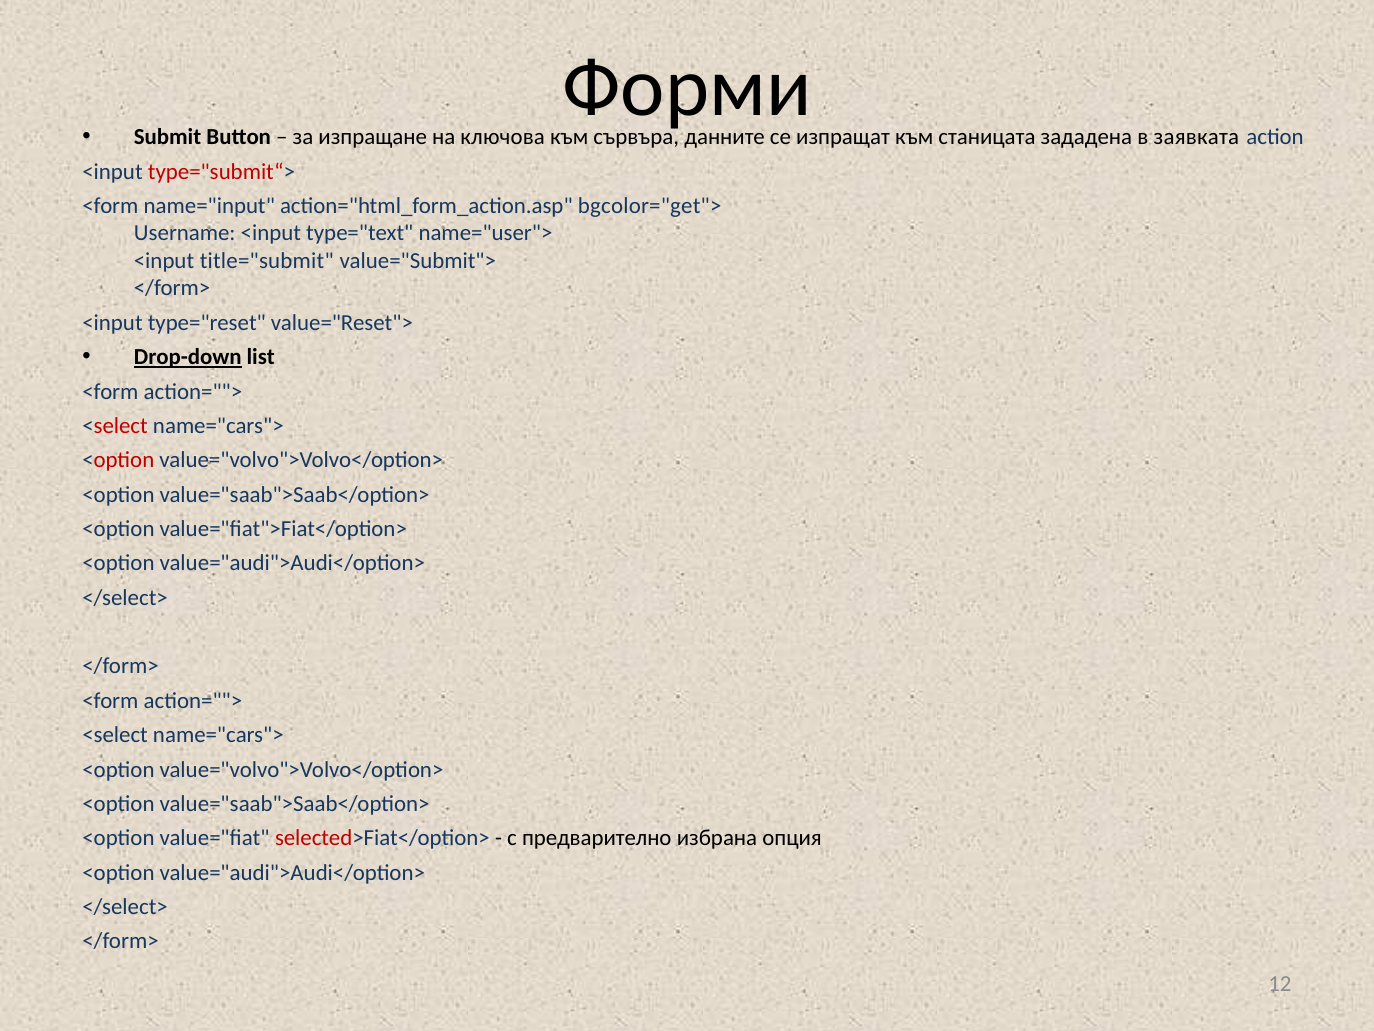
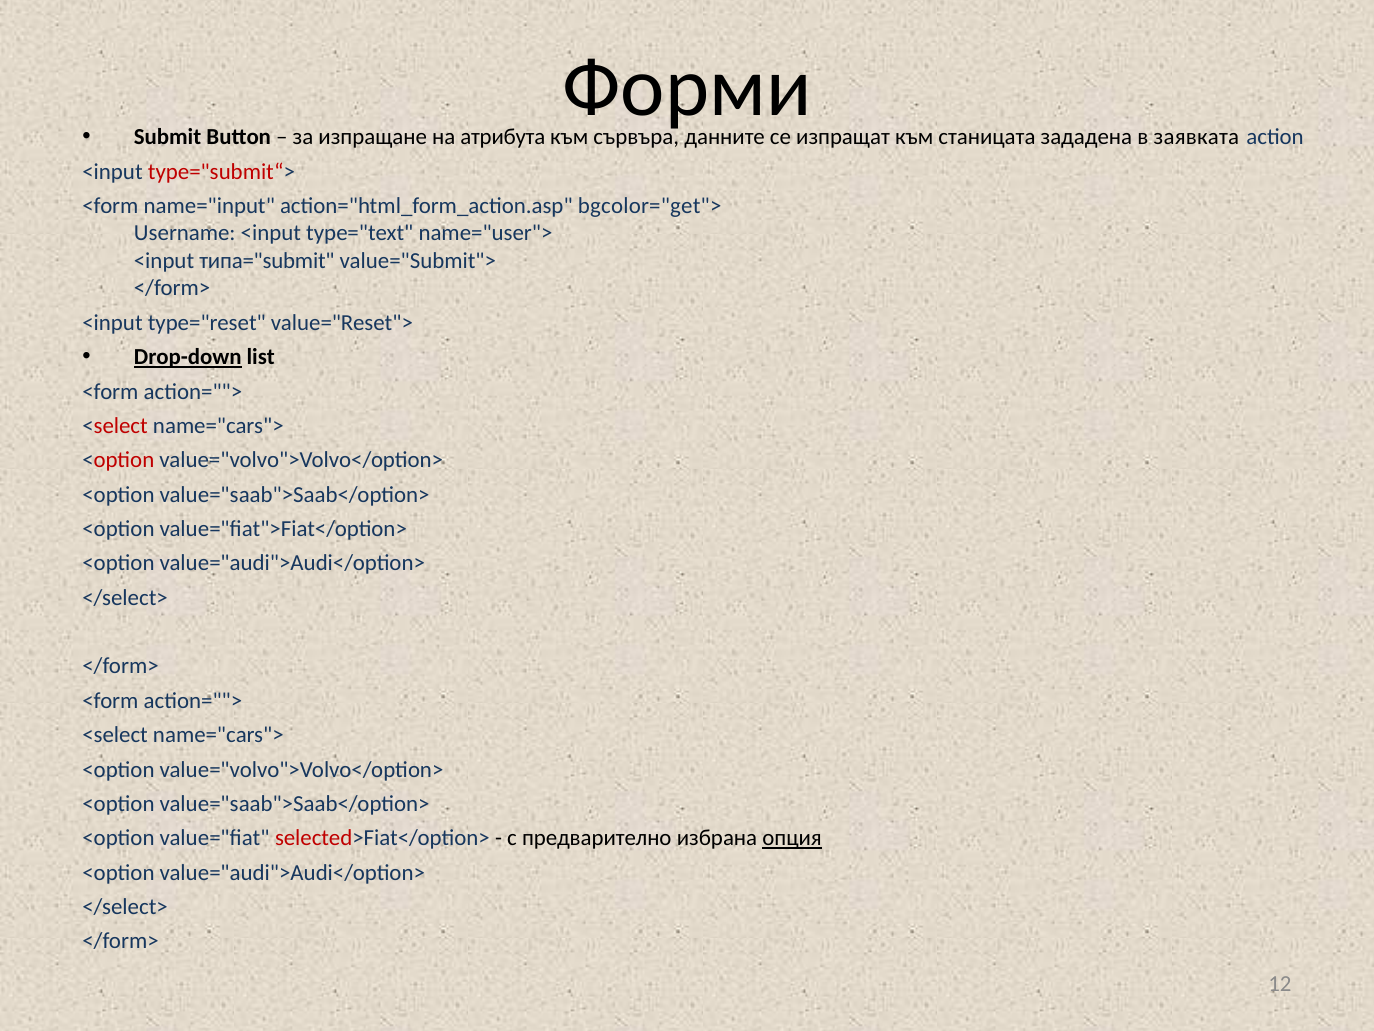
ключова: ключова -> атрибута (503, 137)
title="submit: title="submit -> типа="submit (267, 261)
опция underline: none -> present (792, 838)
